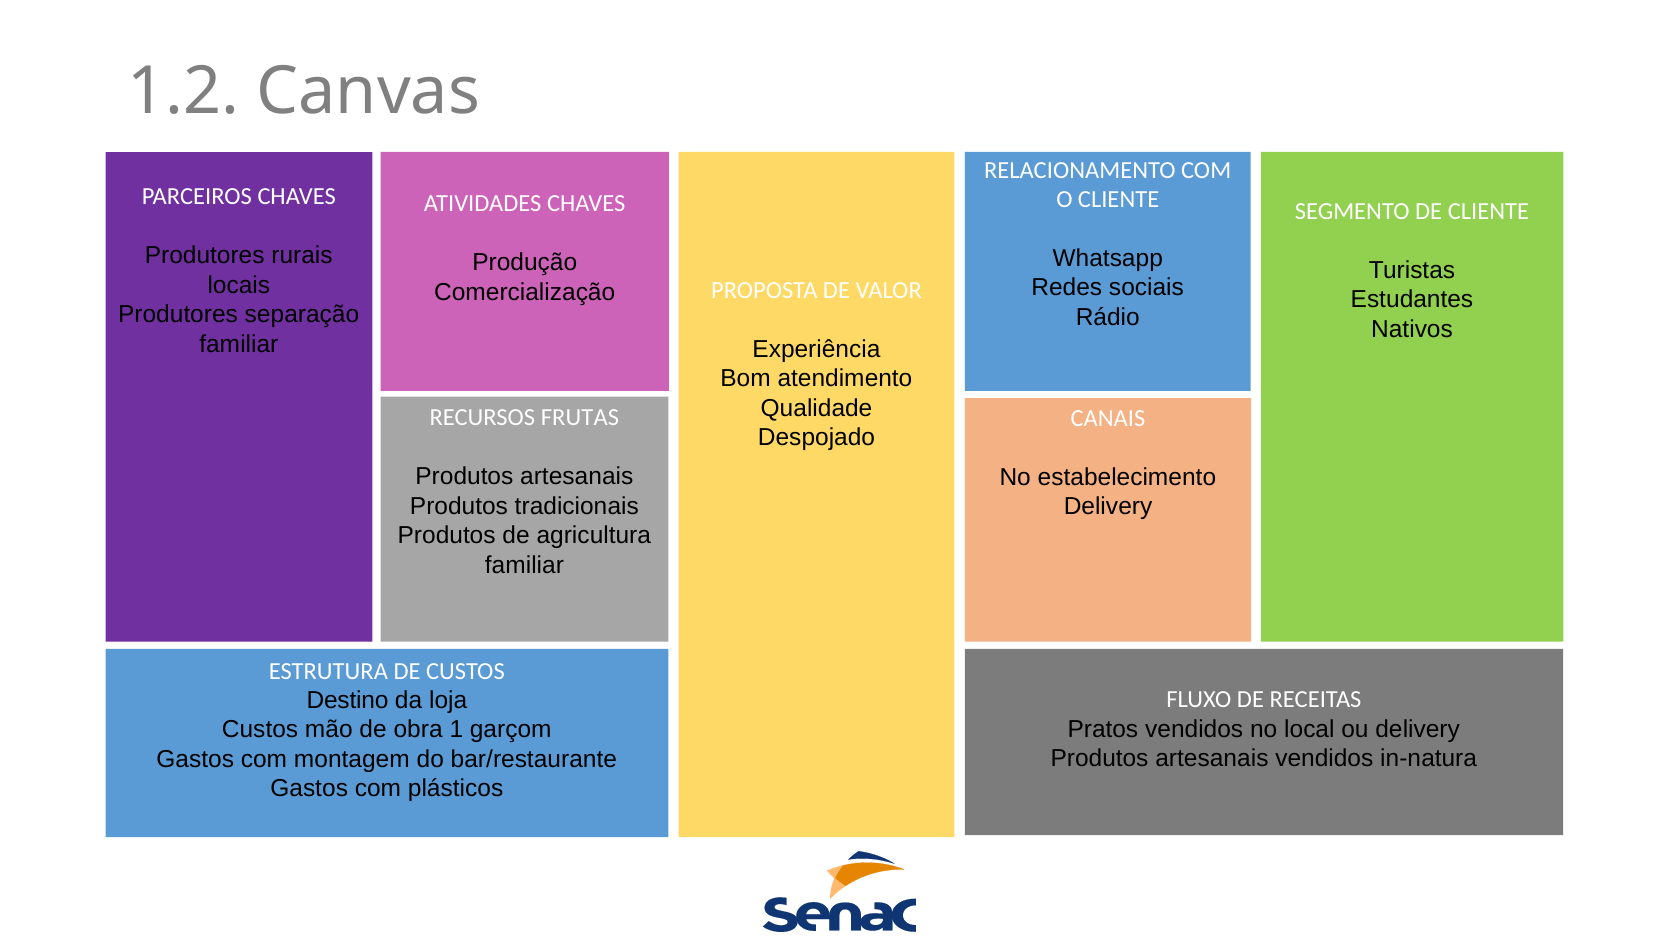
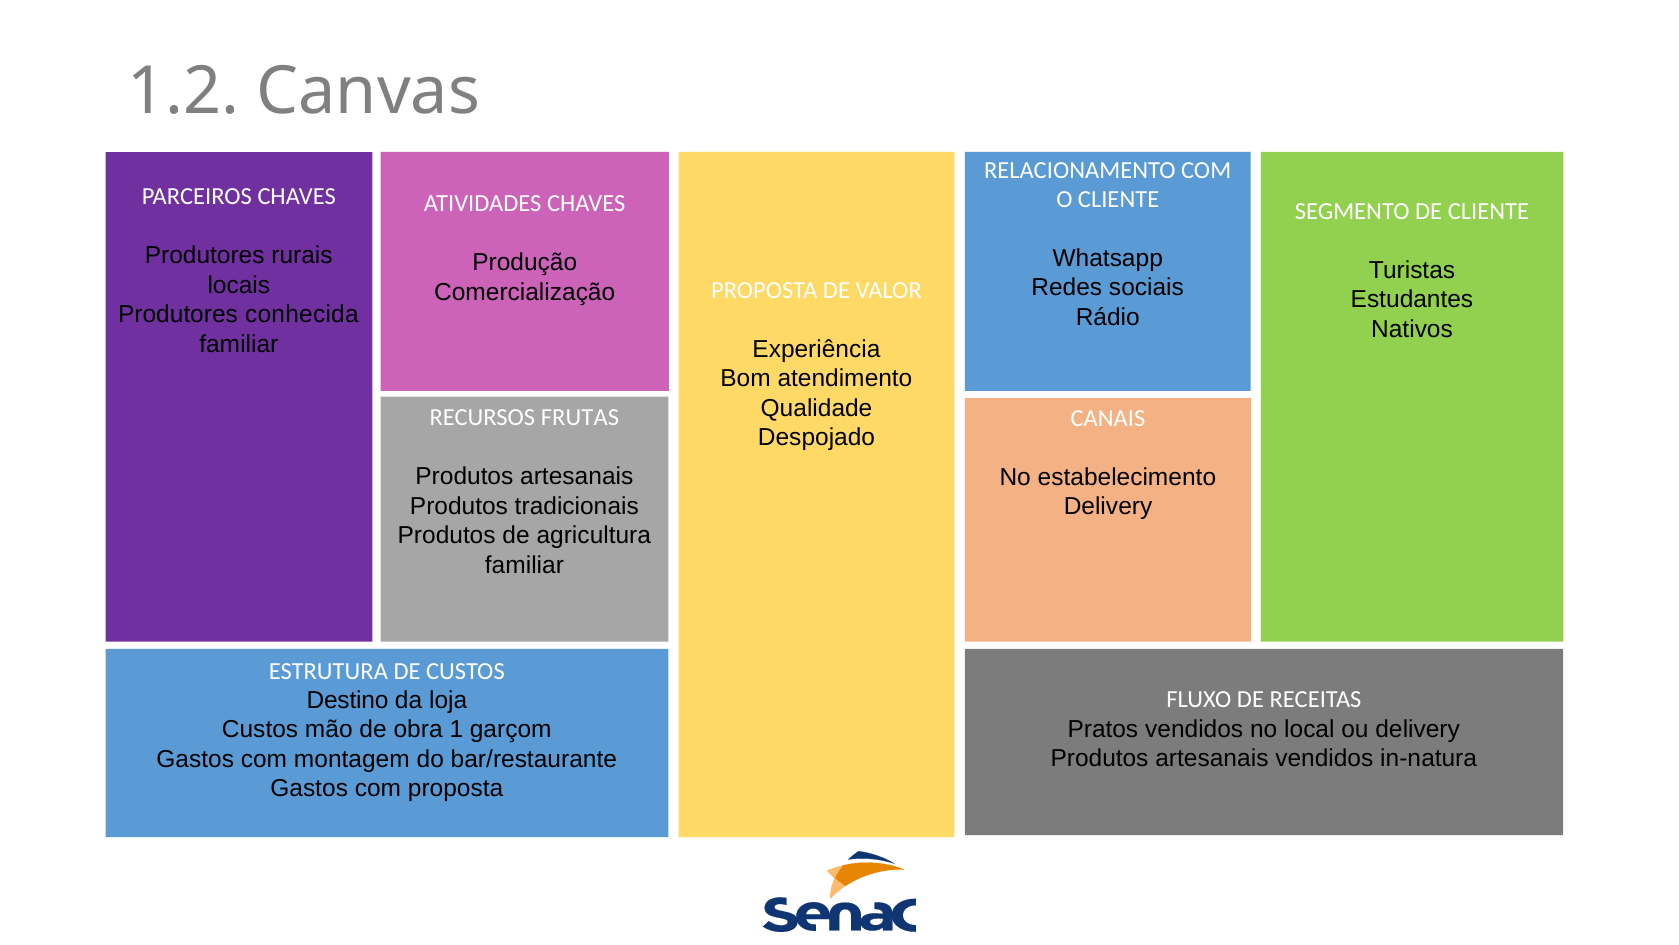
separação: separação -> conhecida (302, 314)
com plásticos: plásticos -> proposta (456, 788)
